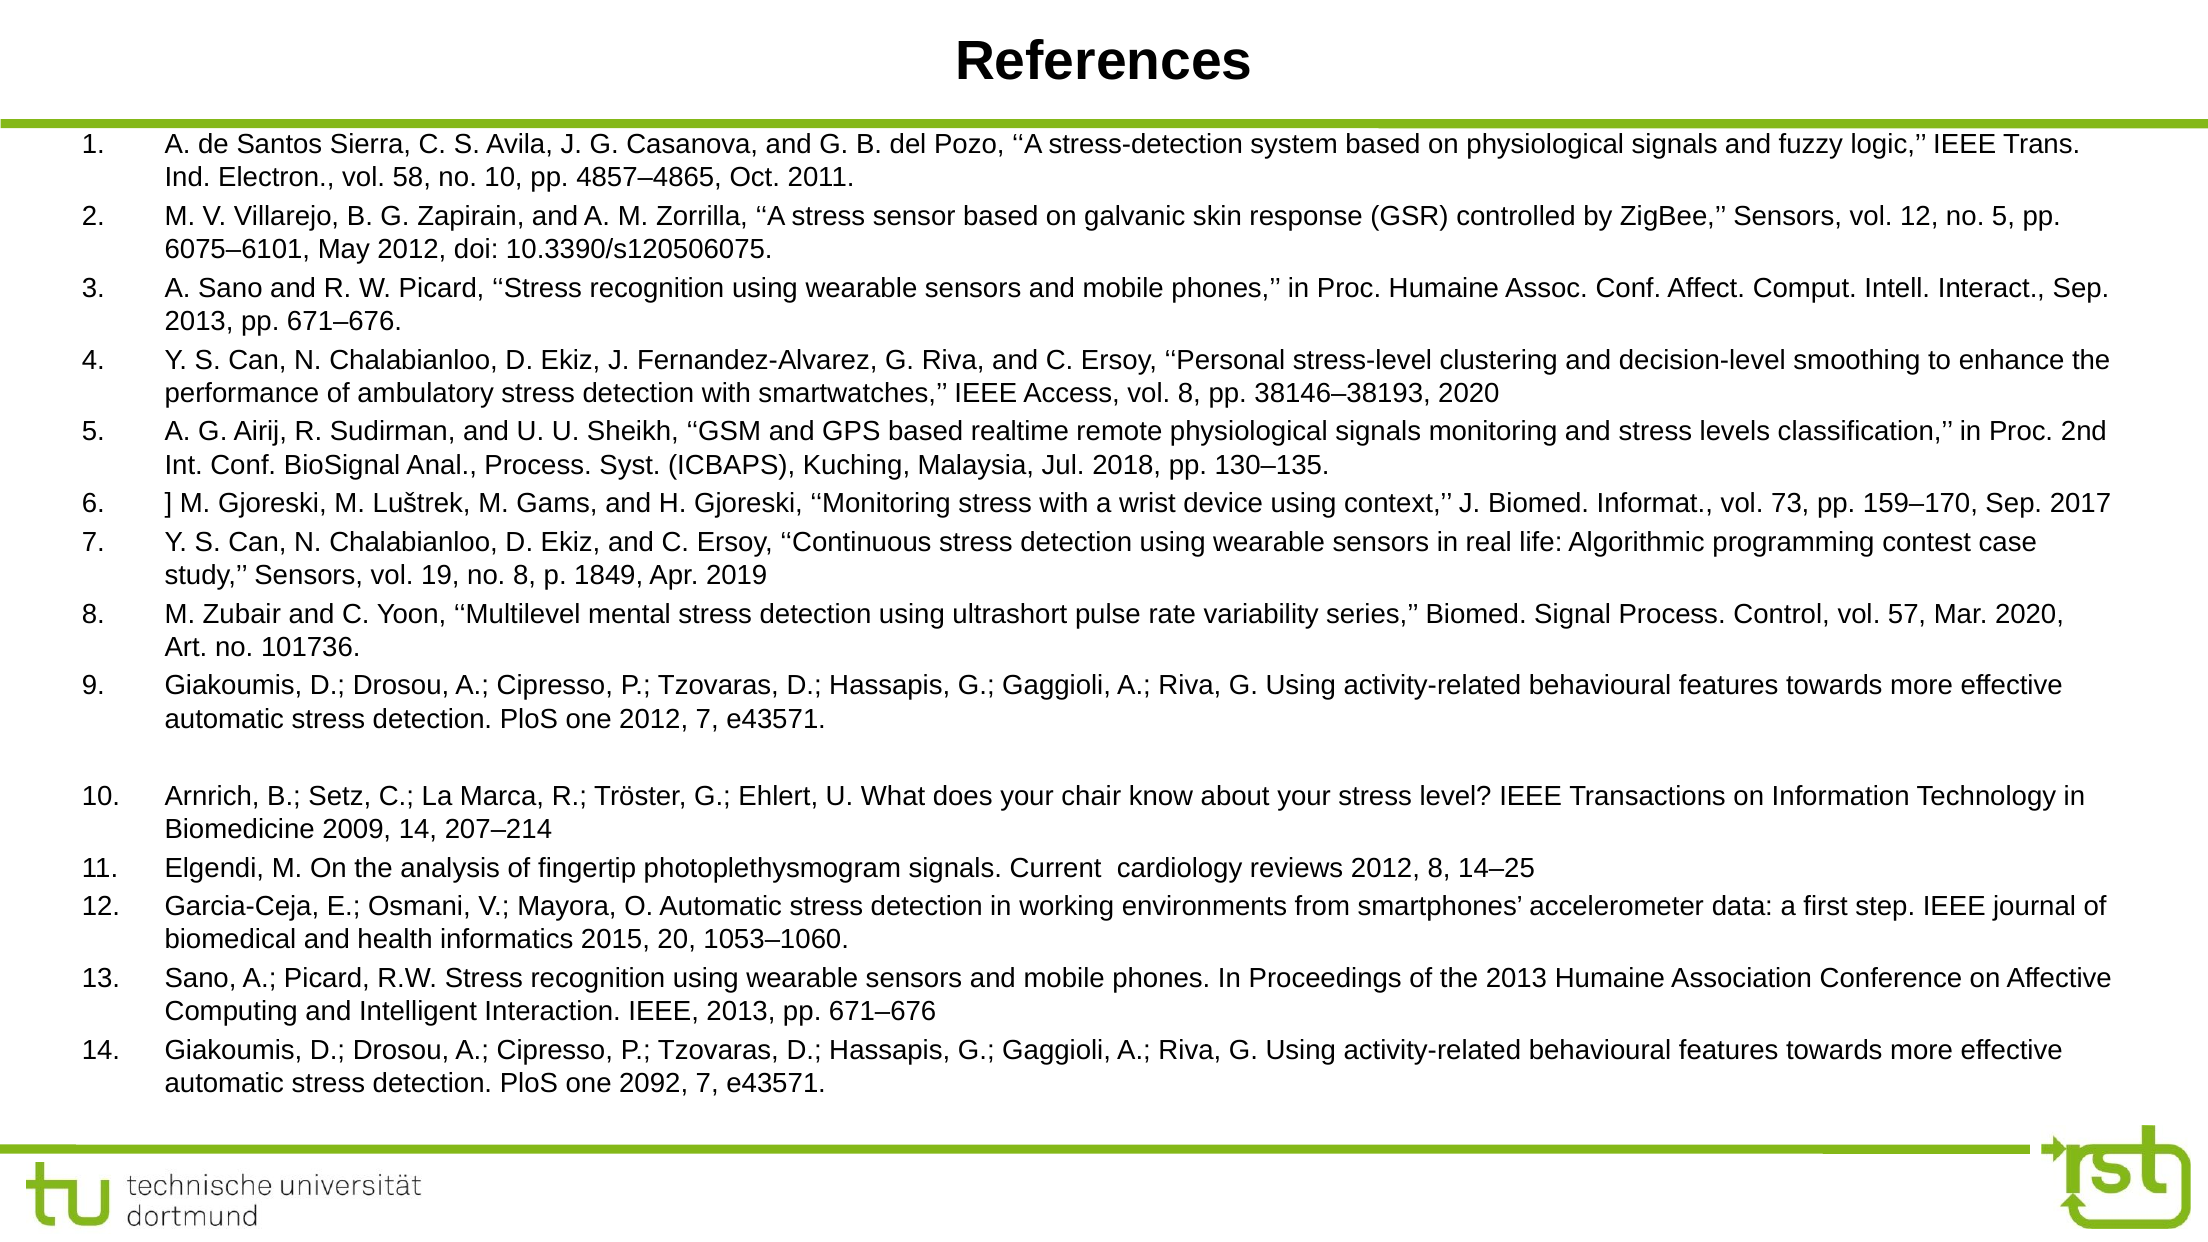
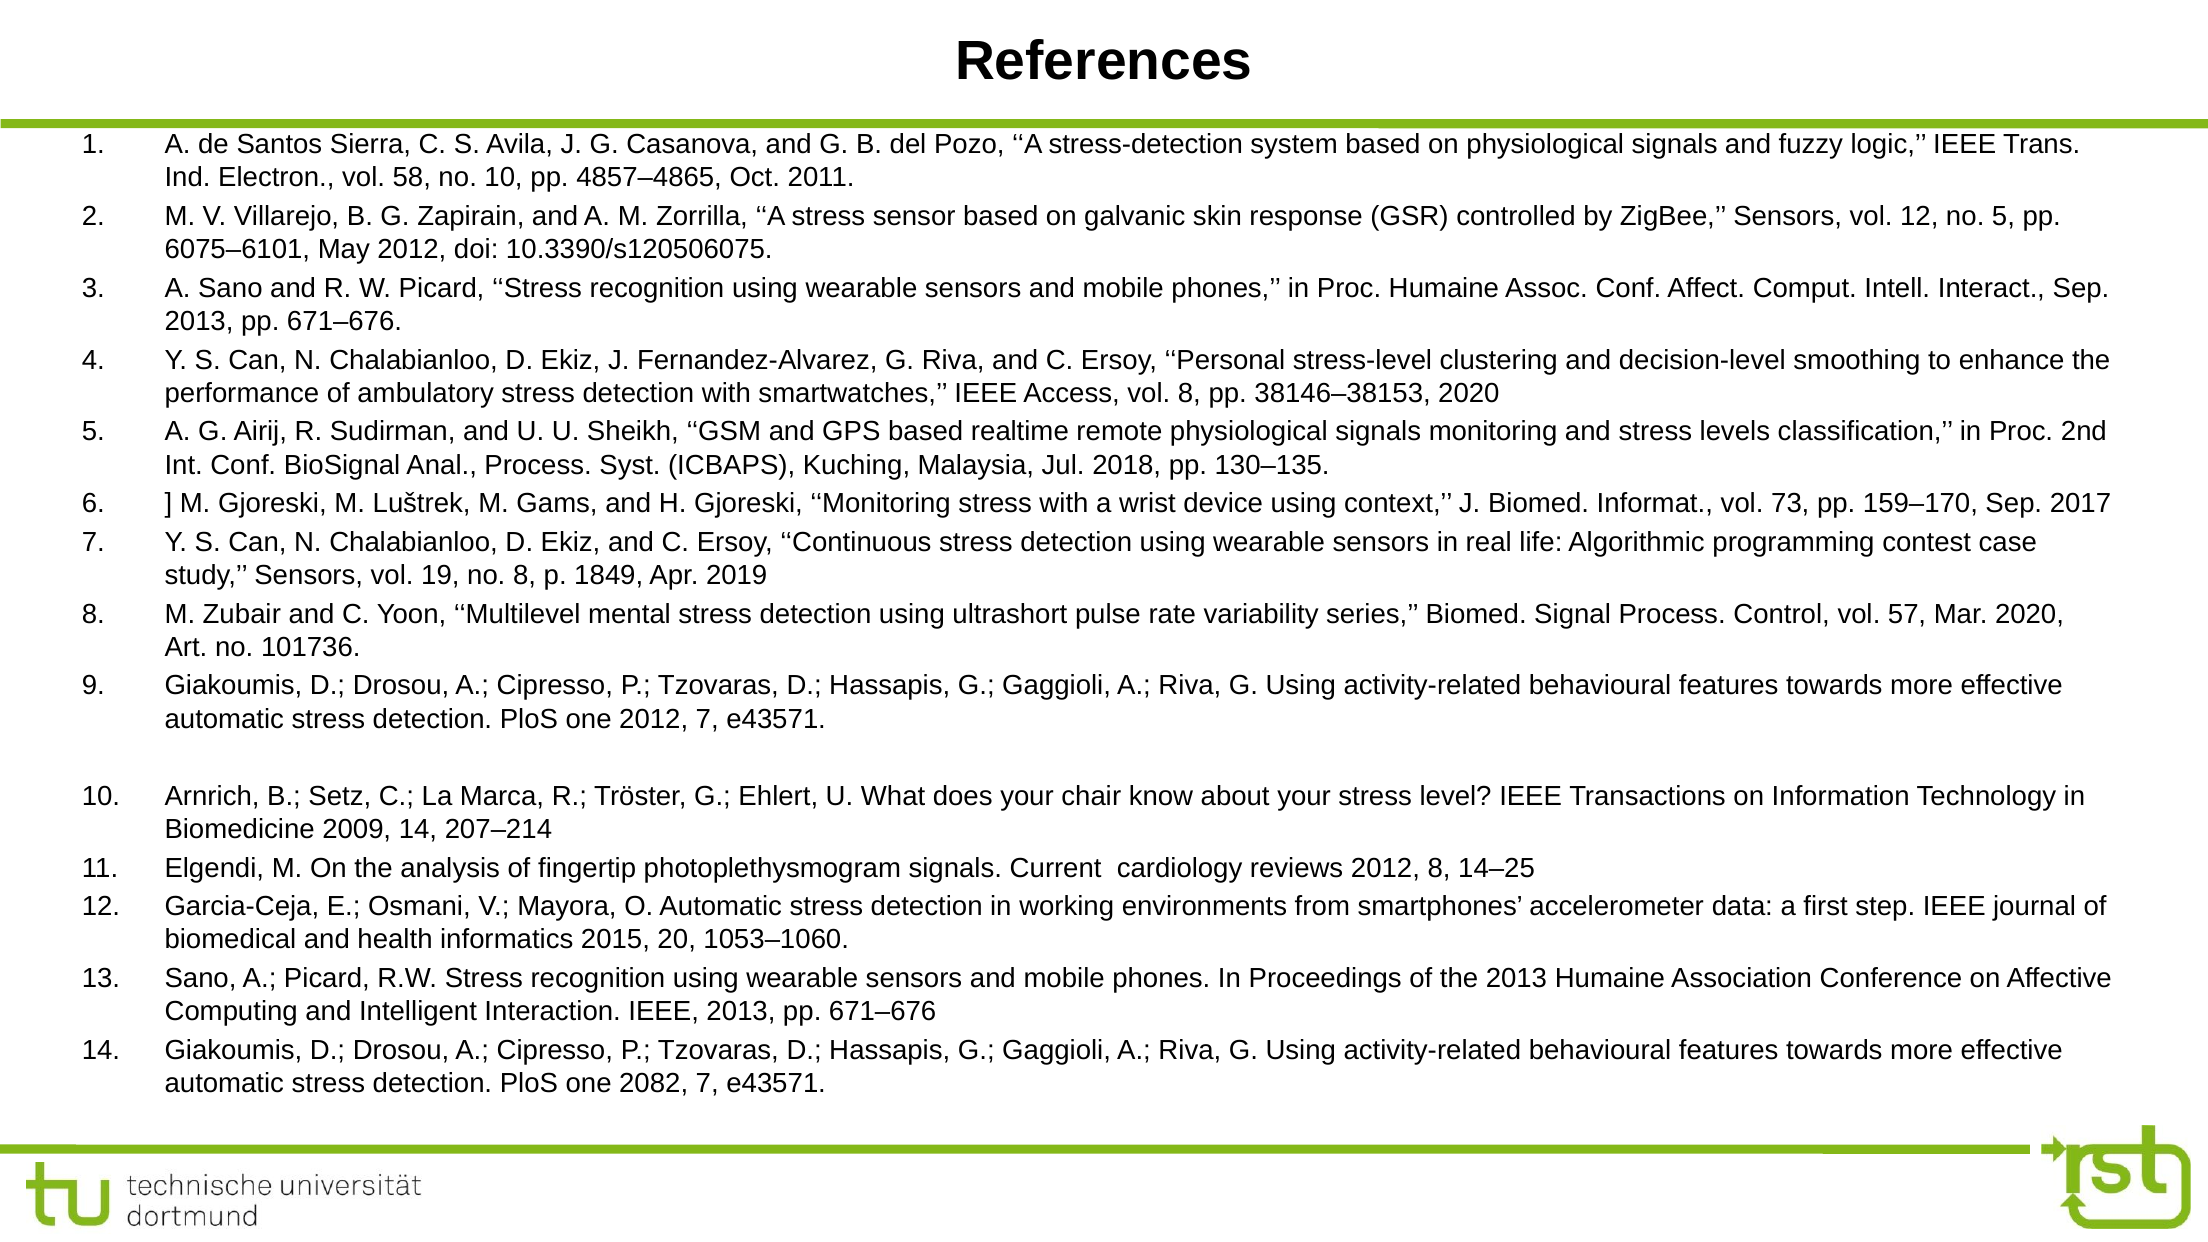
38146–38193: 38146–38193 -> 38146–38153 (1343, 393)
2092: 2092 -> 2082 (654, 1083)
